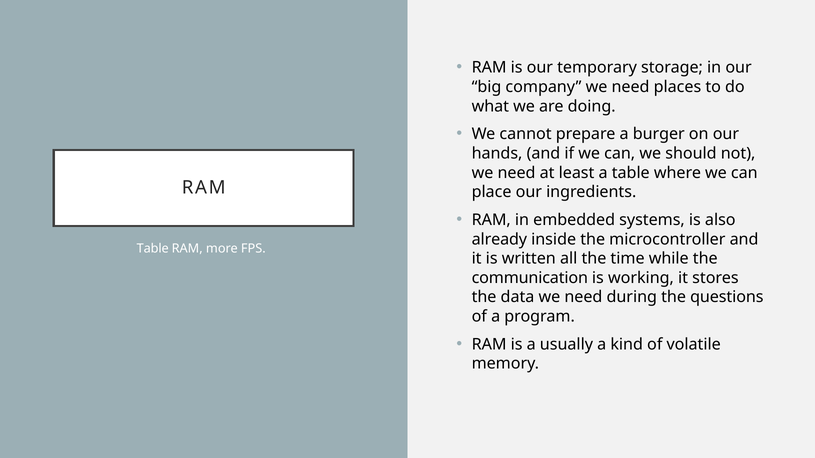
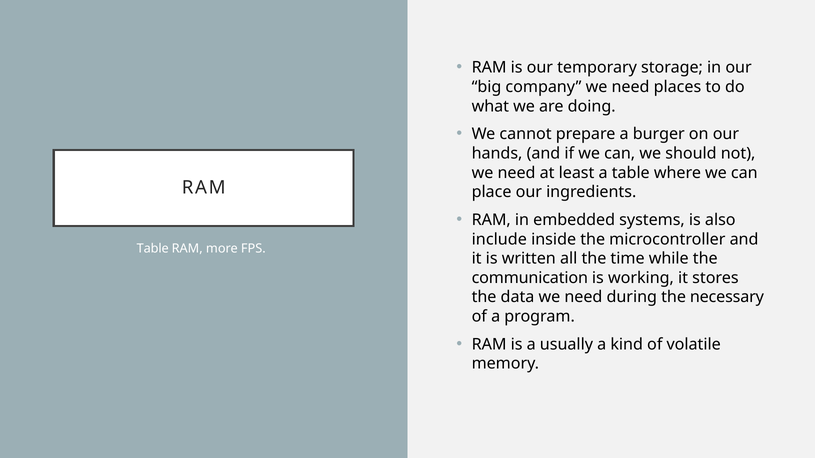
already: already -> include (499, 239)
questions: questions -> necessary (727, 297)
